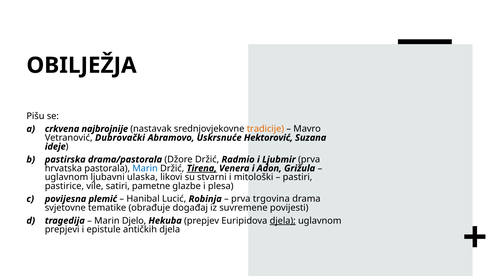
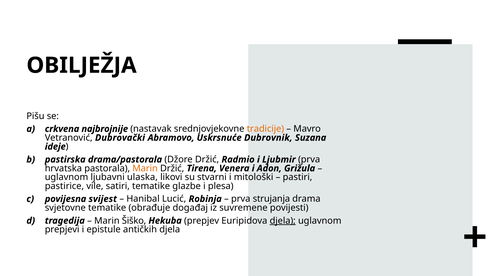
Hektorović: Hektorović -> Dubrovnik (268, 138)
Marin colour: blue -> orange (145, 168)
Tirena underline: present -> none (202, 168)
satiri pametne: pametne -> tematike (151, 186)
plemić: plemić -> svijest (103, 199)
trgovina: trgovina -> strujanja (271, 199)
Djelo: Djelo -> Šiško (134, 221)
